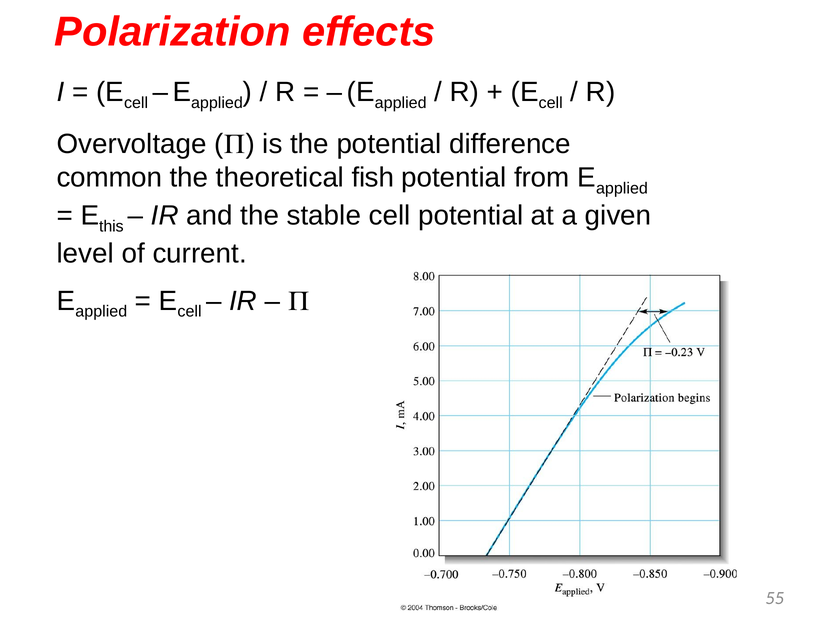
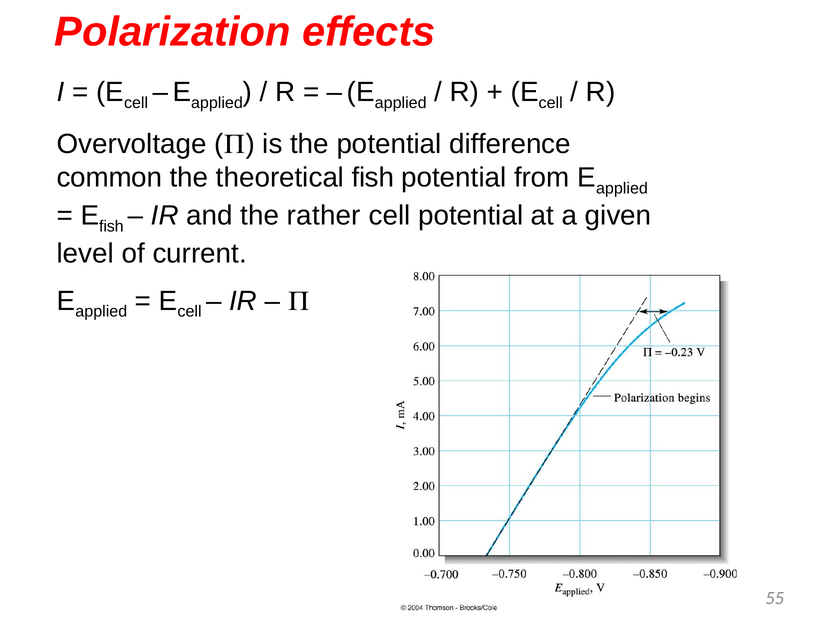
this: this -> fish (111, 226)
stable: stable -> rather (324, 215)
